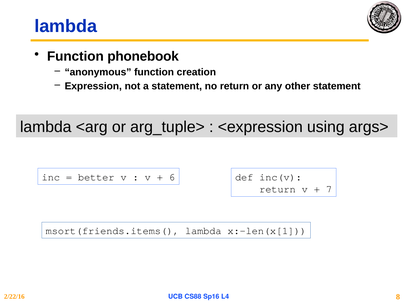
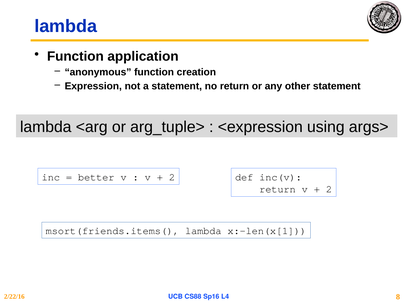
phonebook: phonebook -> application (143, 56)
6: 6 -> 2 (172, 177)
7: 7 -> 2 (329, 189)
